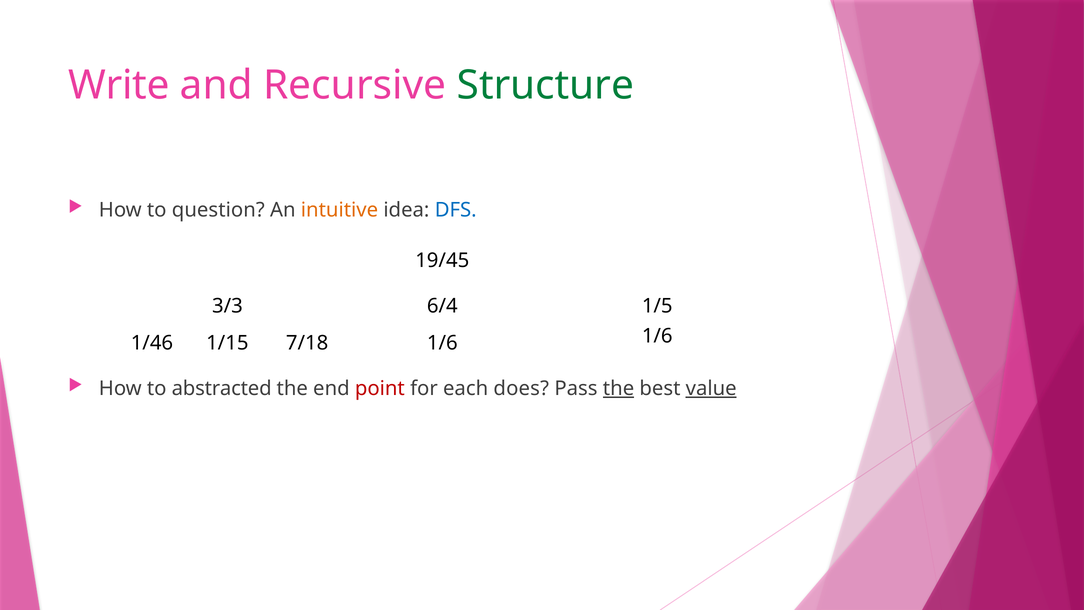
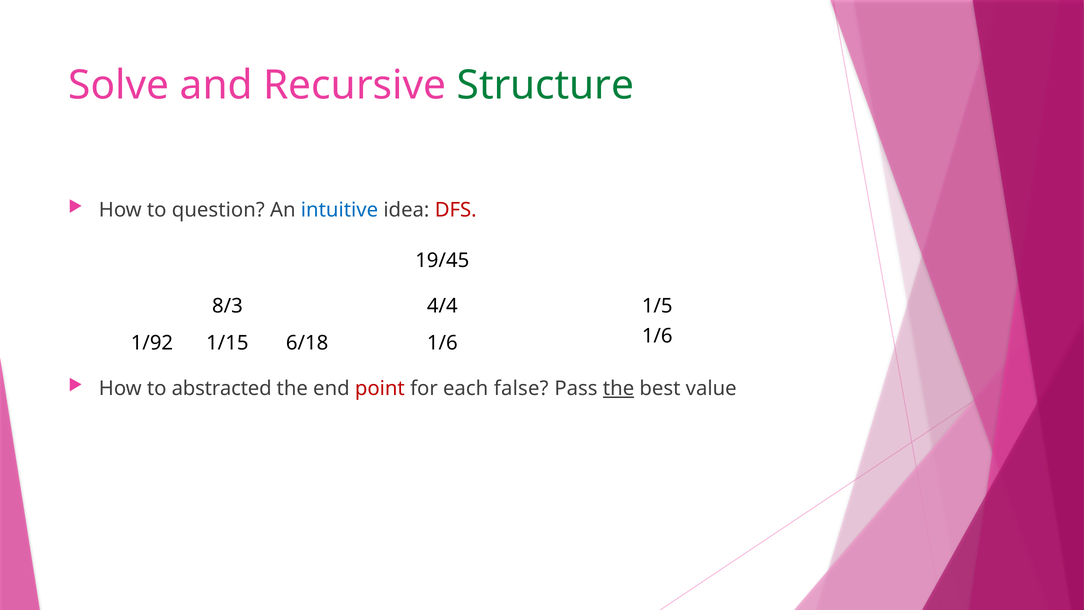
Write: Write -> Solve (119, 85)
intuitive colour: orange -> blue (340, 210)
DFS colour: blue -> red (456, 210)
3/3: 3/3 -> 8/3 (227, 306)
6/4: 6/4 -> 4/4 (442, 306)
1/46: 1/46 -> 1/92 (152, 343)
7/18: 7/18 -> 6/18 (307, 343)
does: does -> false (521, 388)
value underline: present -> none (711, 388)
